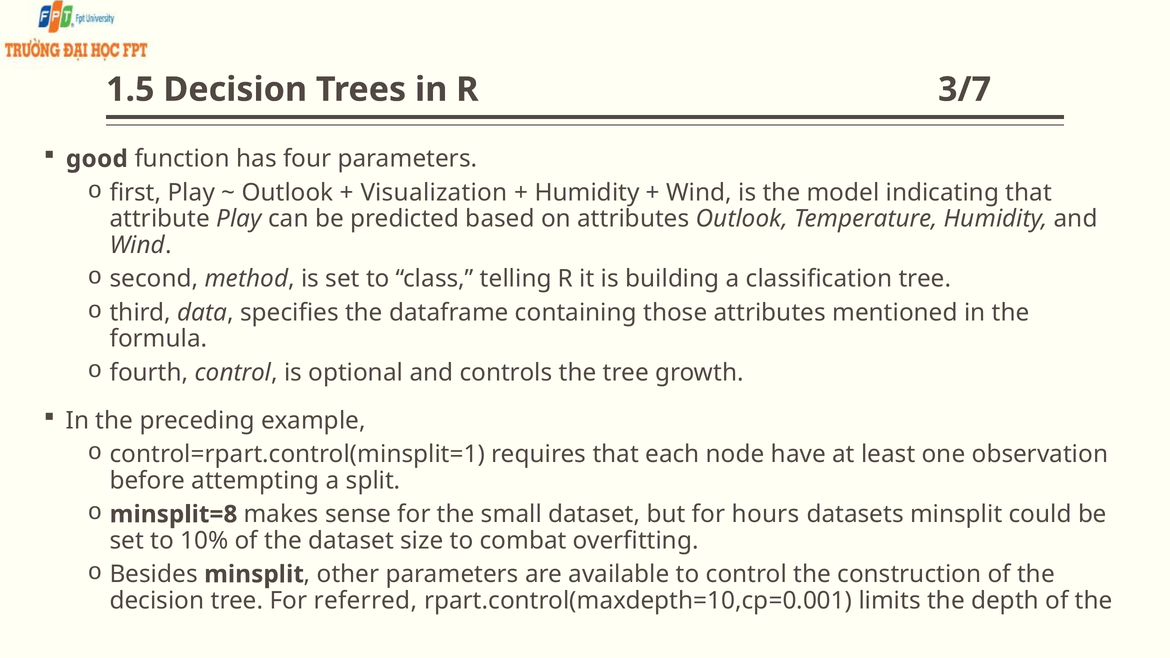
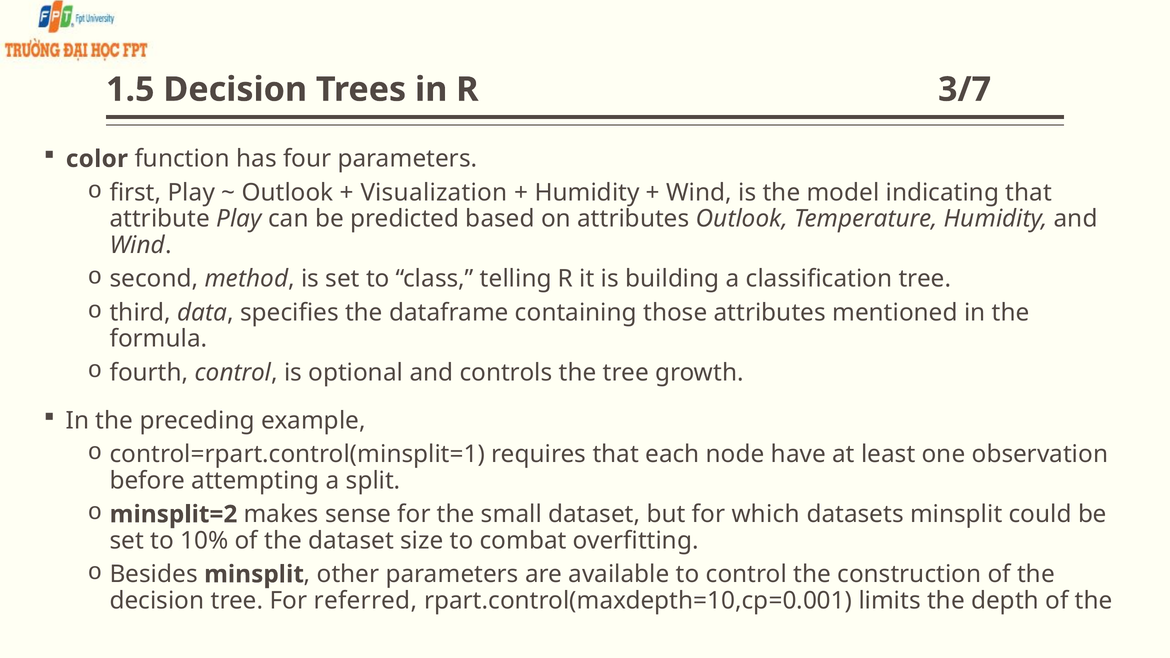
good: good -> color (97, 159)
minsplit=8: minsplit=8 -> minsplit=2 (174, 514)
hours: hours -> which (766, 514)
